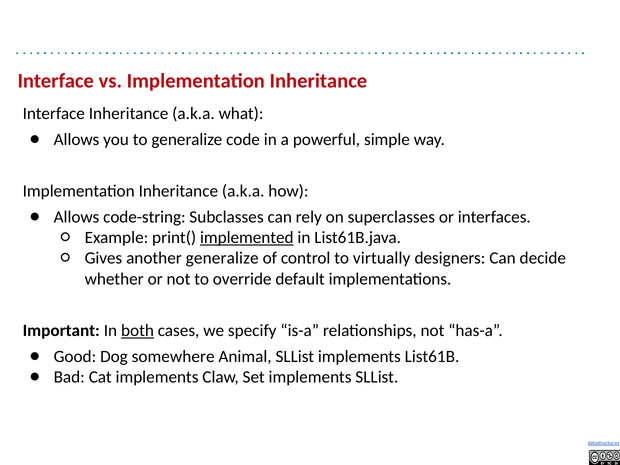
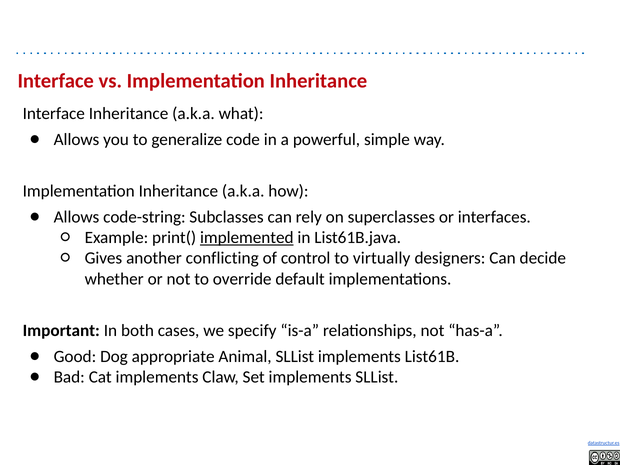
another generalize: generalize -> conflicting (222, 258)
both underline: present -> none (137, 331)
somewhere: somewhere -> appropriate (173, 356)
